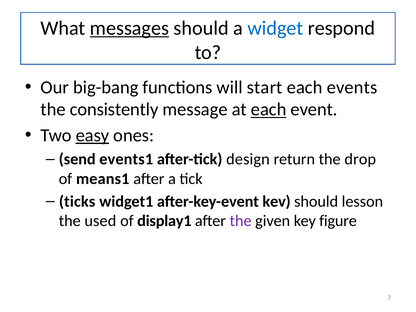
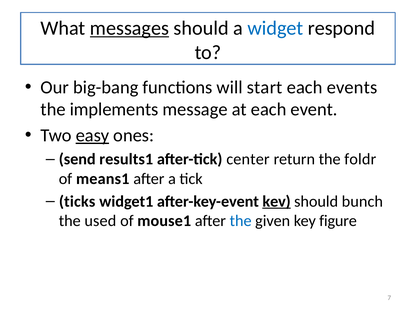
consistently: consistently -> implements (114, 109)
each underline: present -> none (269, 109)
events1: events1 -> results1 (126, 159)
design: design -> center (248, 159)
drop: drop -> foldr (360, 159)
kev underline: none -> present (277, 201)
lesson: lesson -> bunch (362, 201)
display1: display1 -> mouse1 (164, 221)
the colour: purple -> blue (241, 221)
